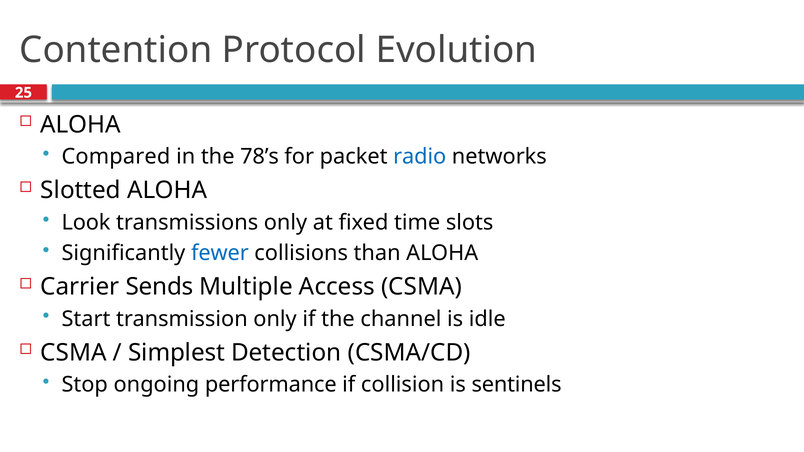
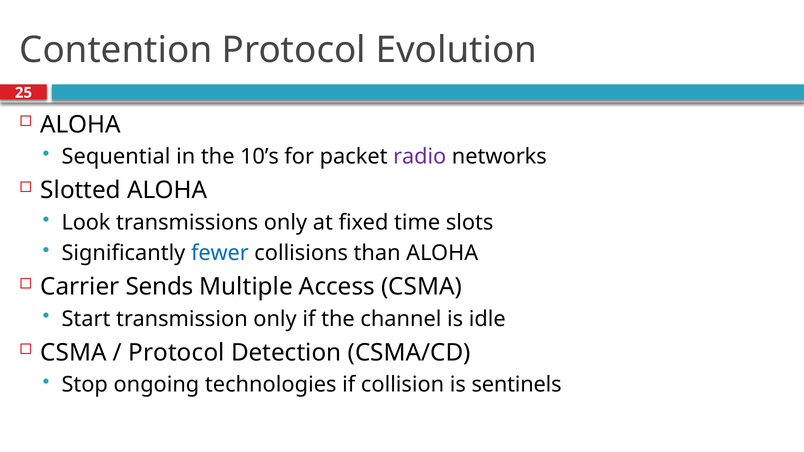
Compared: Compared -> Sequential (116, 157)
78’s: 78’s -> 10’s (259, 157)
radio colour: blue -> purple (420, 157)
Simplest: Simplest -> Protocol (176, 353)
performance: performance -> technologies (271, 385)
